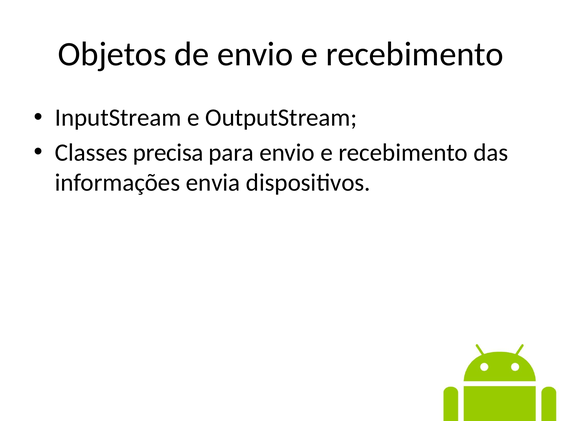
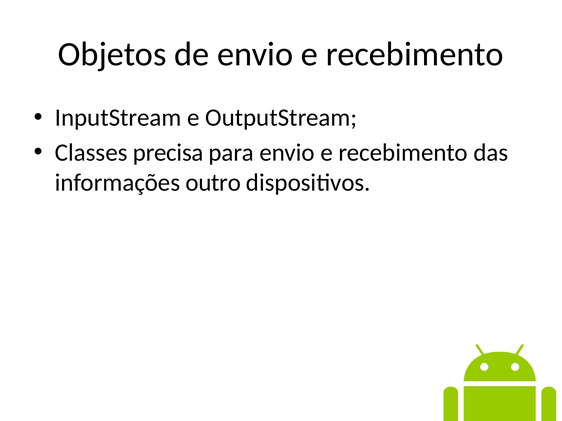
envia: envia -> outro (213, 183)
